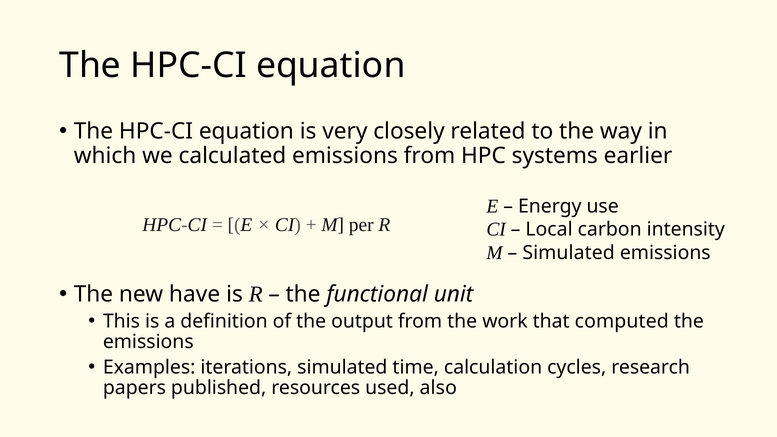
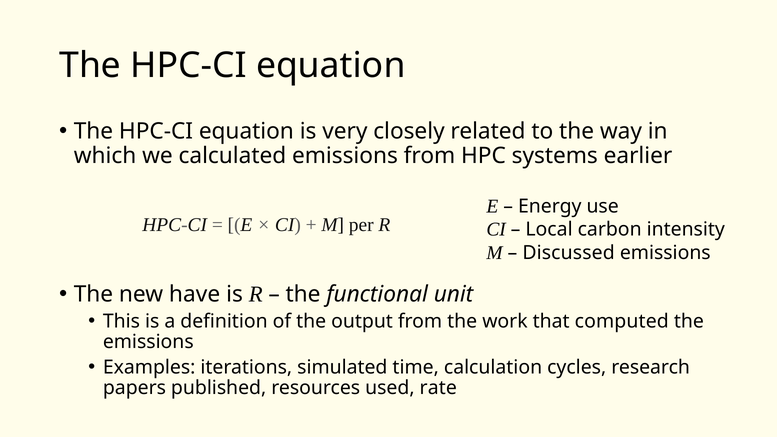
Simulated: Simulated -> Discussed (569, 253)
also: also -> rate (438, 388)
